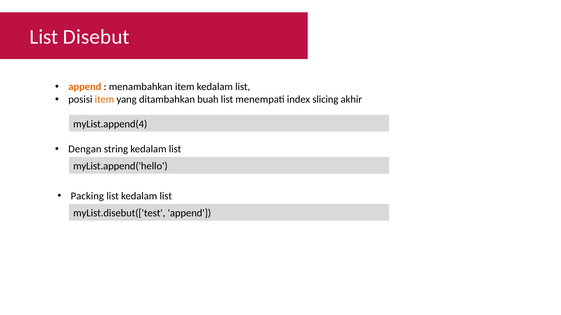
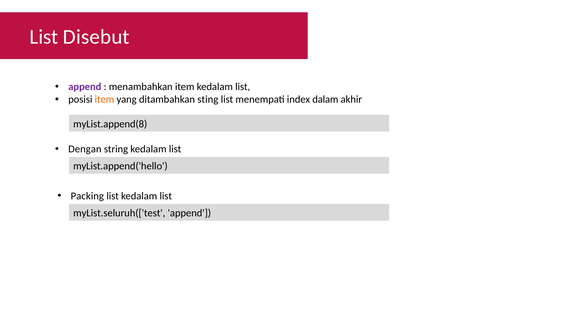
append colour: orange -> purple (85, 87)
buah: buah -> sting (208, 100)
slicing: slicing -> dalam (325, 100)
myList.append(4: myList.append(4 -> myList.append(8 (110, 124)
myList.disebut(['test: myList.disebut(['test -> myList.seluruh(['test (119, 213)
